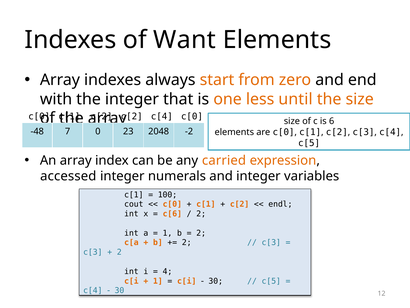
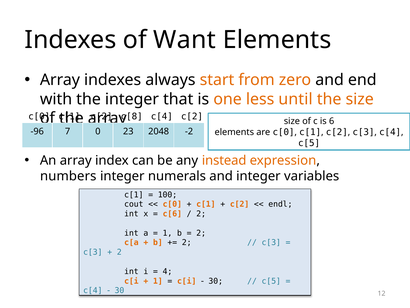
c[2: c[2 -> c[8 (132, 116)
c[4 c[0: c[0 -> c[2 (192, 116)
-48: -48 -> -96 (37, 131)
carried: carried -> instead (224, 160)
accessed: accessed -> numbers (68, 176)
